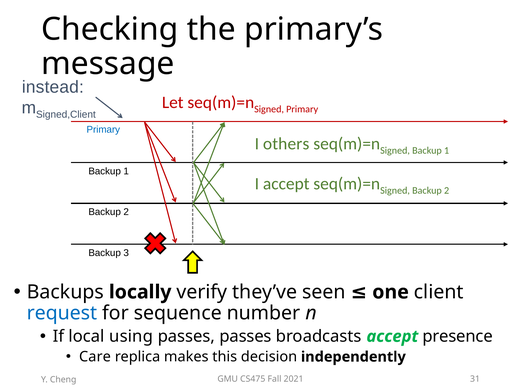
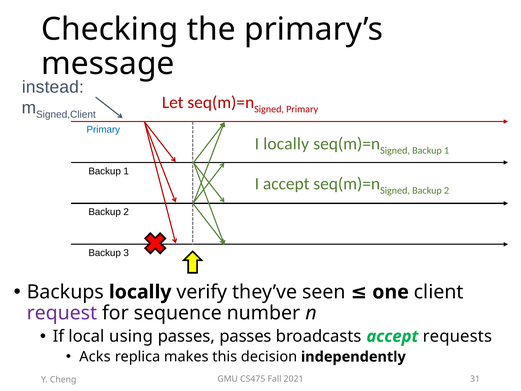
I others: others -> locally (286, 144)
request colour: blue -> purple (62, 313)
presence: presence -> requests (458, 336)
Care: Care -> Acks (95, 357)
